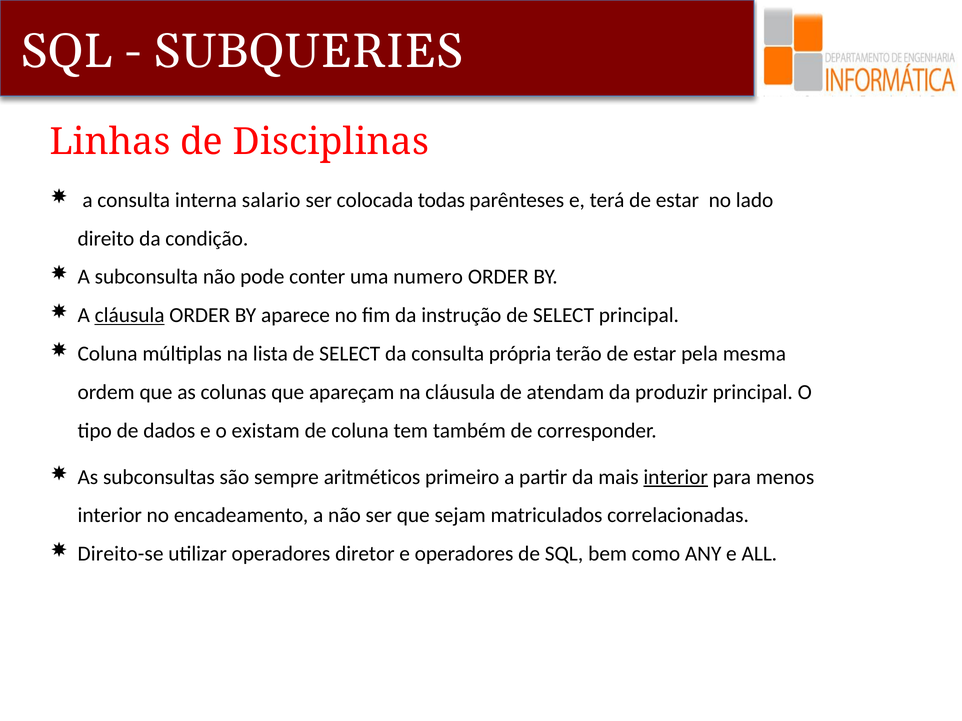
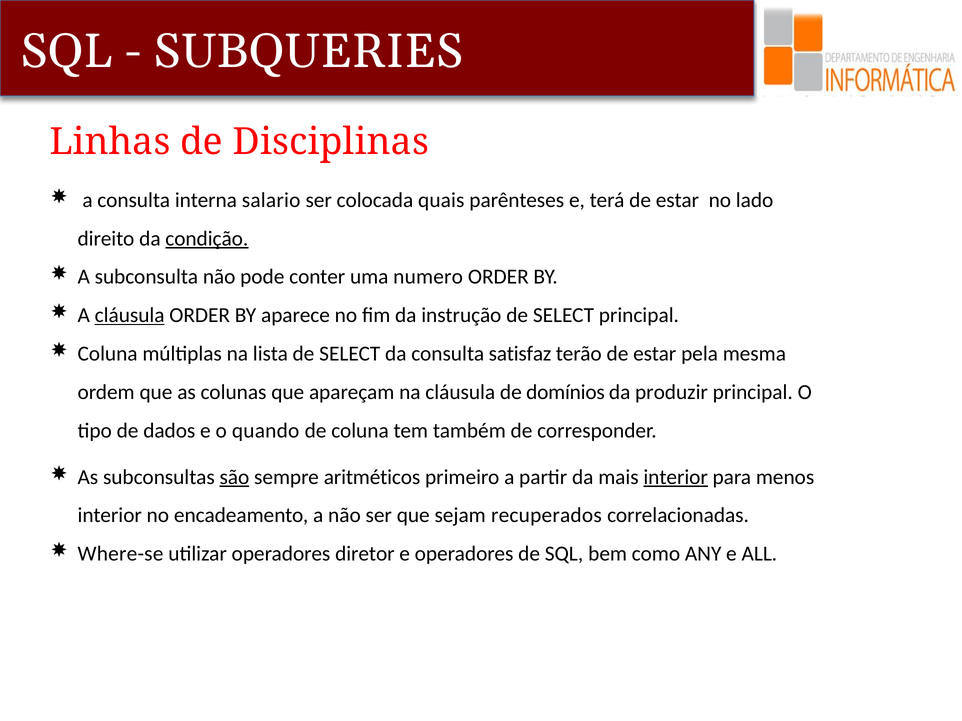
todas: todas -> quais (441, 200)
condição underline: none -> present (207, 239)
própria: própria -> satisfaz (520, 354)
atendam: atendam -> domínios (565, 392)
existam: existam -> quando (266, 431)
são underline: none -> present (234, 477)
matriculados: matriculados -> recuperados (546, 516)
Direito-se: Direito-se -> Where-se (121, 554)
